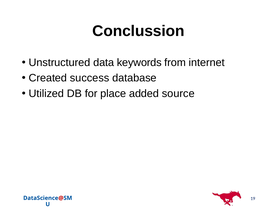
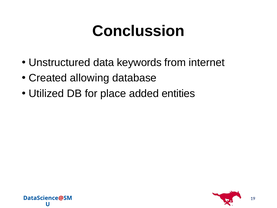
success: success -> allowing (90, 78)
source: source -> entities (178, 93)
